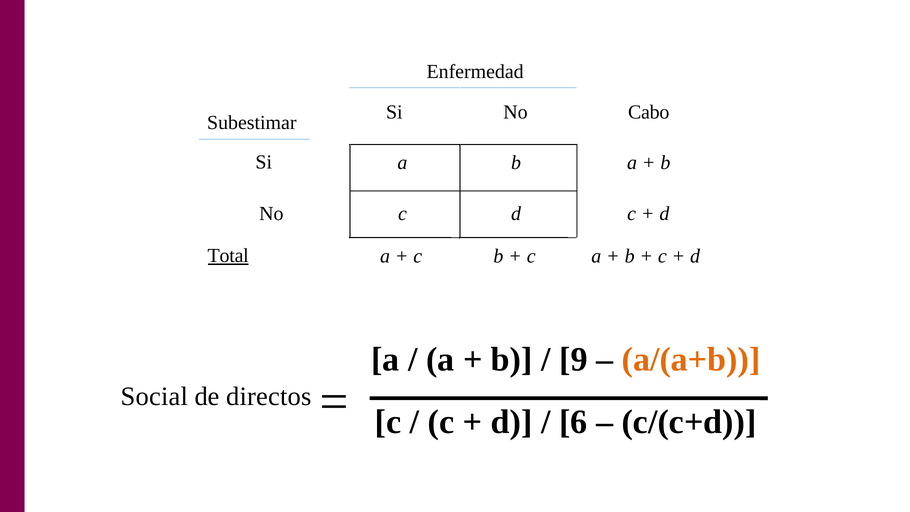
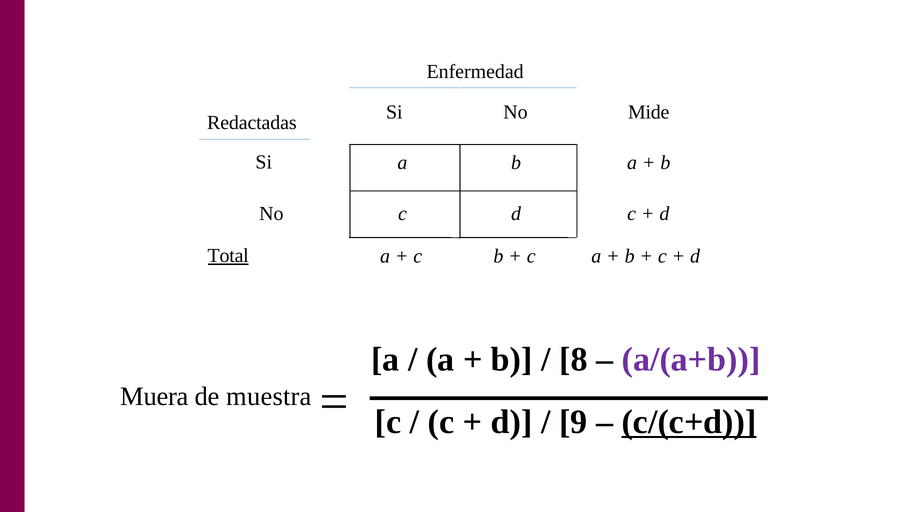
Cabo: Cabo -> Mide (649, 112)
Subestimar: Subestimar -> Redactadas (252, 123)
9: 9 -> 8 (573, 359)
a/(a+b colour: orange -> purple (691, 359)
Social: Social -> Muera (155, 396)
directos: directos -> muestra (269, 396)
6: 6 -> 9 (573, 422)
c/(c+d underline: none -> present (689, 422)
